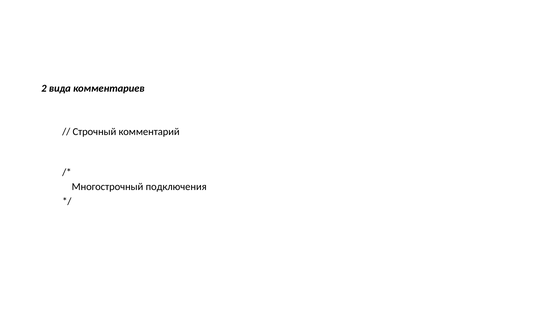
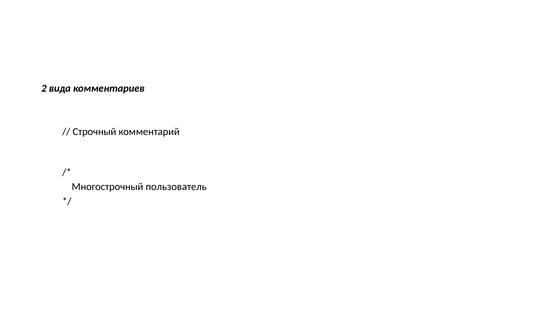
подключения: подключения -> пользователь (176, 187)
